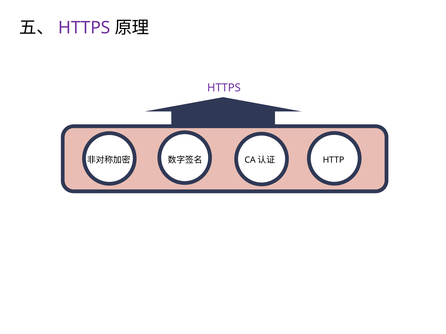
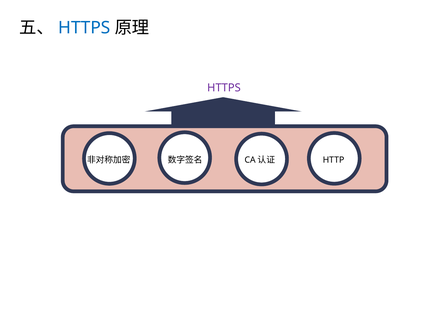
HTTPS colour: purple -> blue (84, 28)
